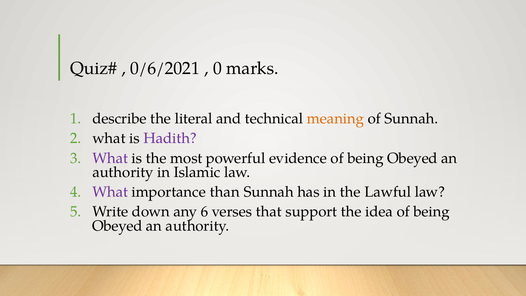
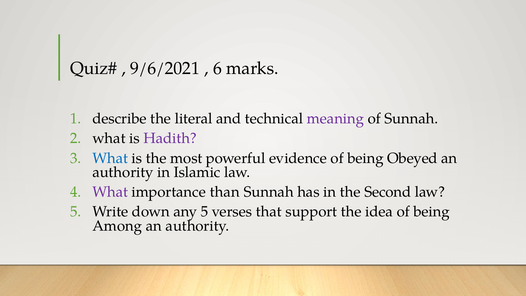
0/6/2021: 0/6/2021 -> 9/6/2021 (165, 68)
0: 0 -> 6 (217, 68)
meaning colour: orange -> purple (335, 119)
What colour: purple -> blue (110, 158)
Lawful: Lawful -> Second (388, 192)
any 6: 6 -> 5 (204, 212)
Obeyed: Obeyed -> Among (117, 226)
